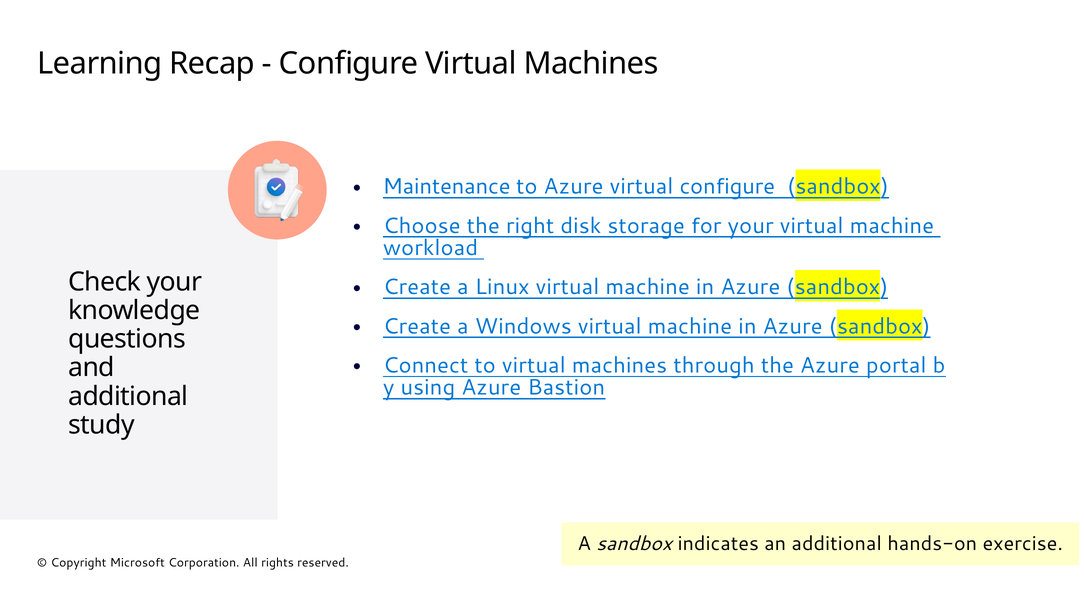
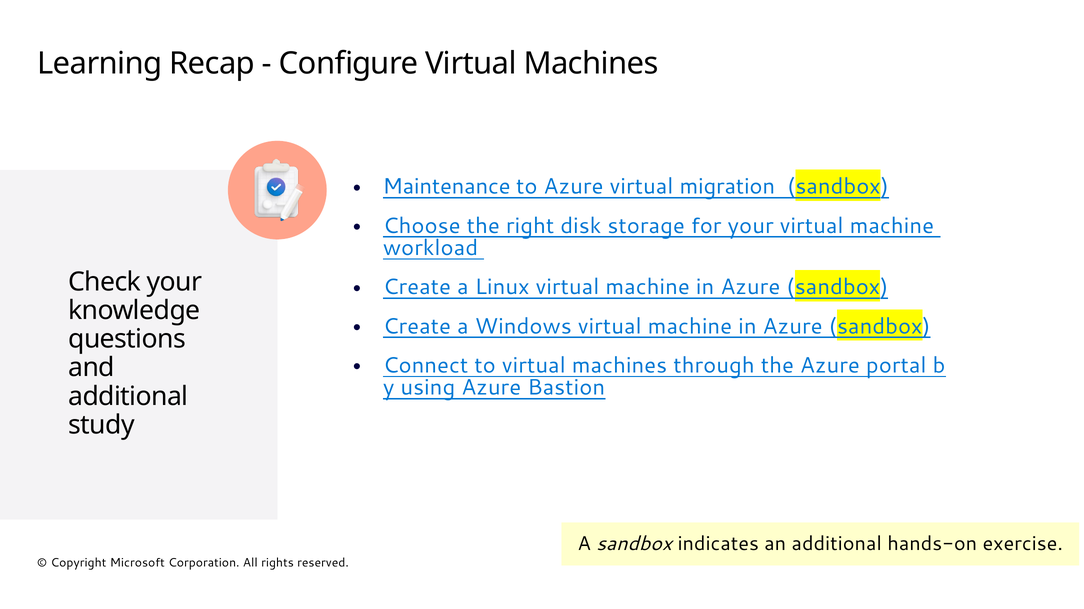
virtual configure: configure -> migration (727, 187)
